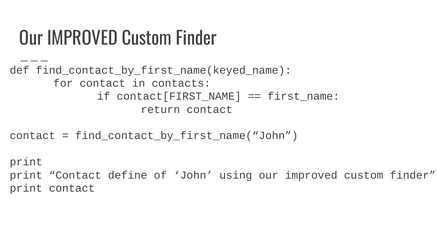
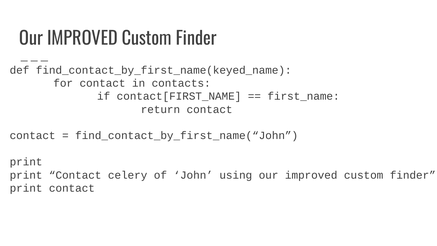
define: define -> celery (128, 175)
